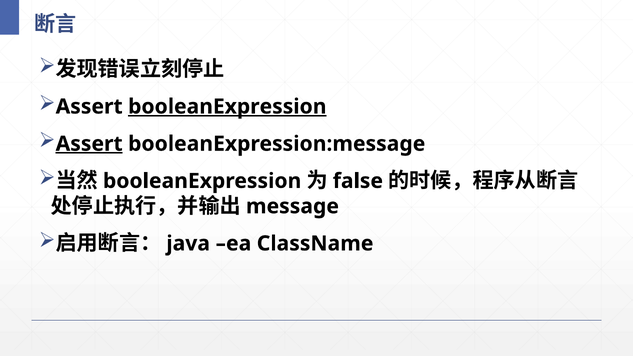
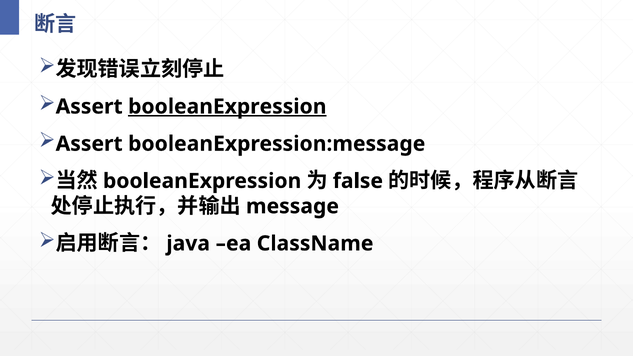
Assert underline: present -> none (89, 144)
